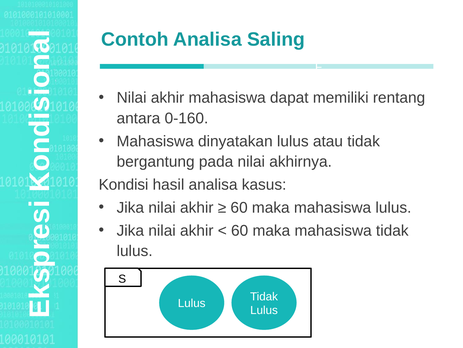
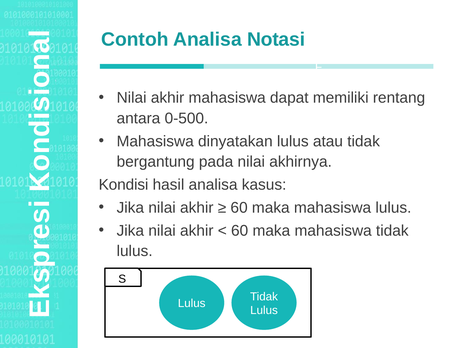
Saling: Saling -> Notasi (276, 39)
0-160: 0-160 -> 0-500 (186, 118)
